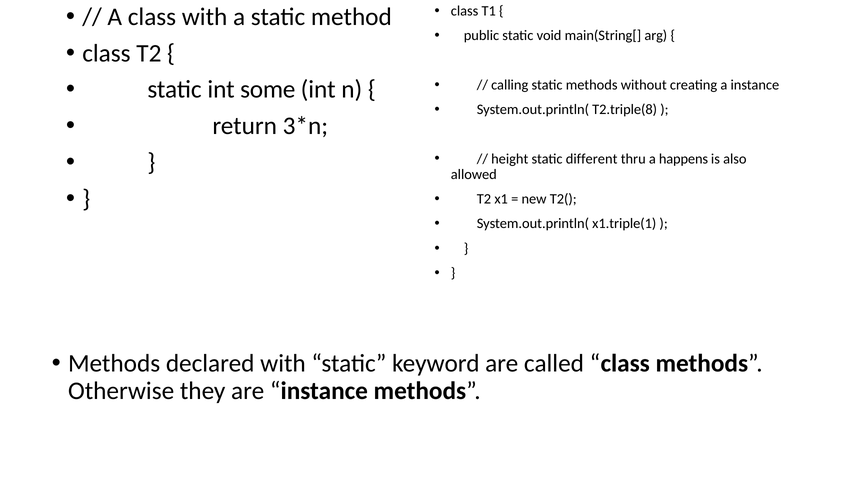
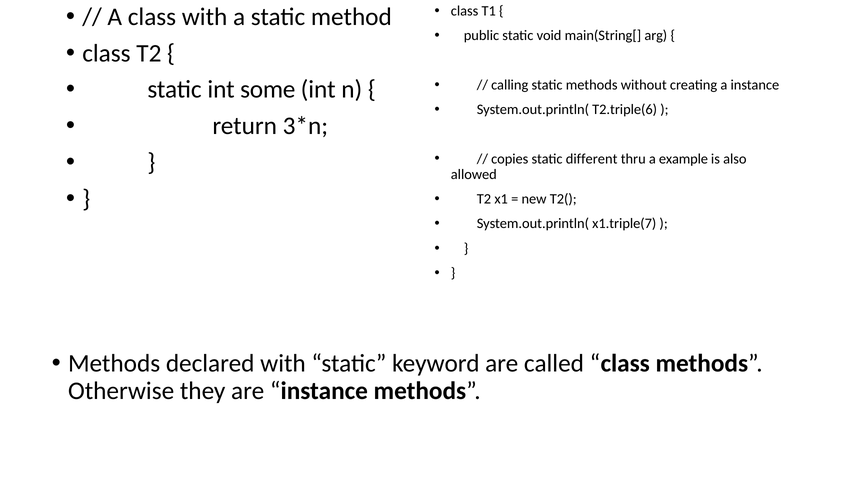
T2.triple(8: T2.triple(8 -> T2.triple(6 (625, 109)
height: height -> copies (510, 159)
happens: happens -> example (683, 159)
x1.triple(1: x1.triple(1 -> x1.triple(7 (624, 224)
